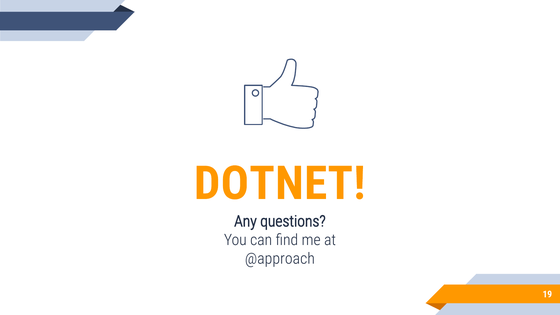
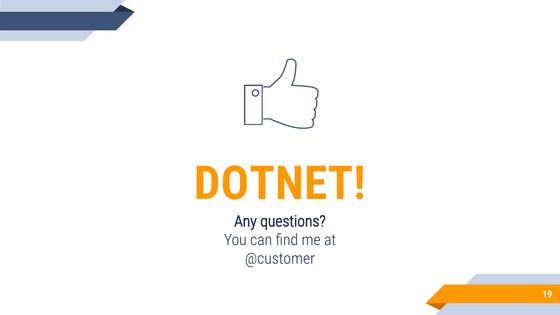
@approach: @approach -> @customer (280, 259)
